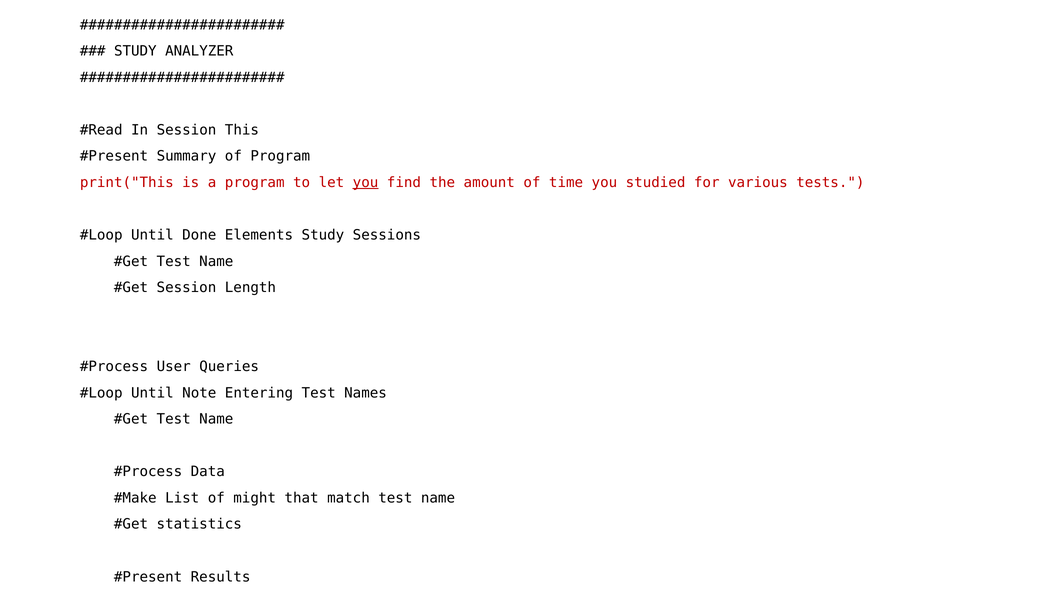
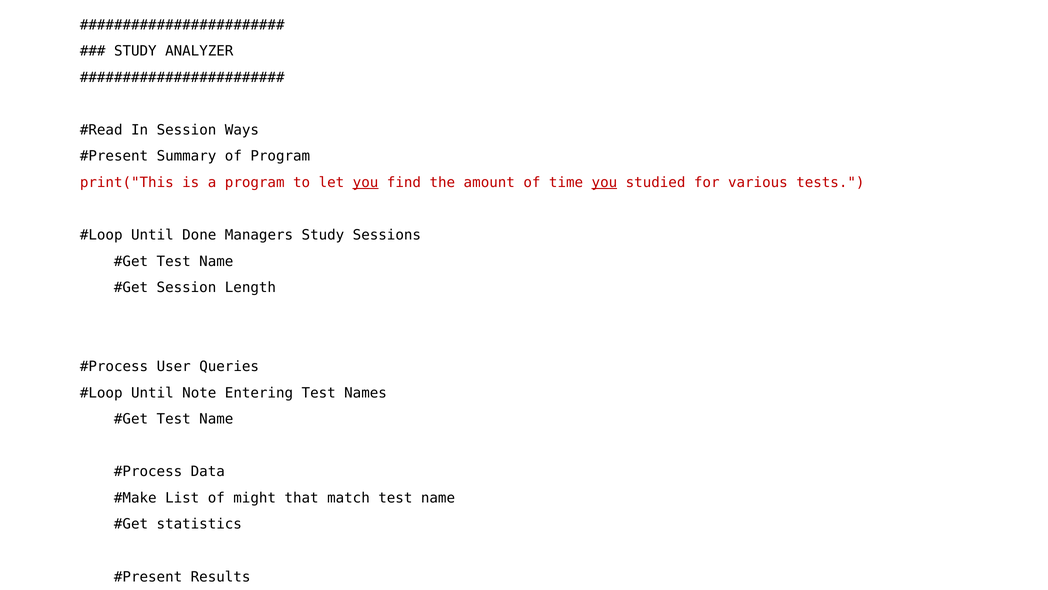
This: This -> Ways (242, 130)
you underline: none -> present (604, 182)
Elements: Elements -> Managers (259, 235)
